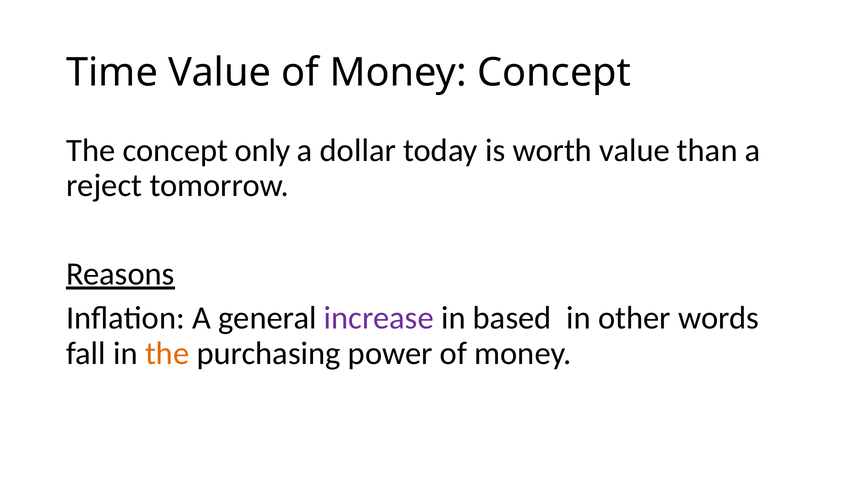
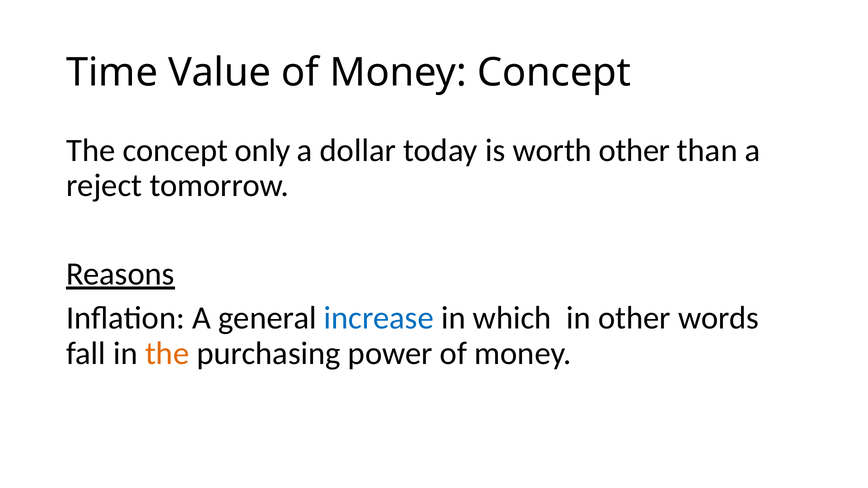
worth value: value -> other (635, 151)
increase colour: purple -> blue (379, 318)
based: based -> which (512, 318)
